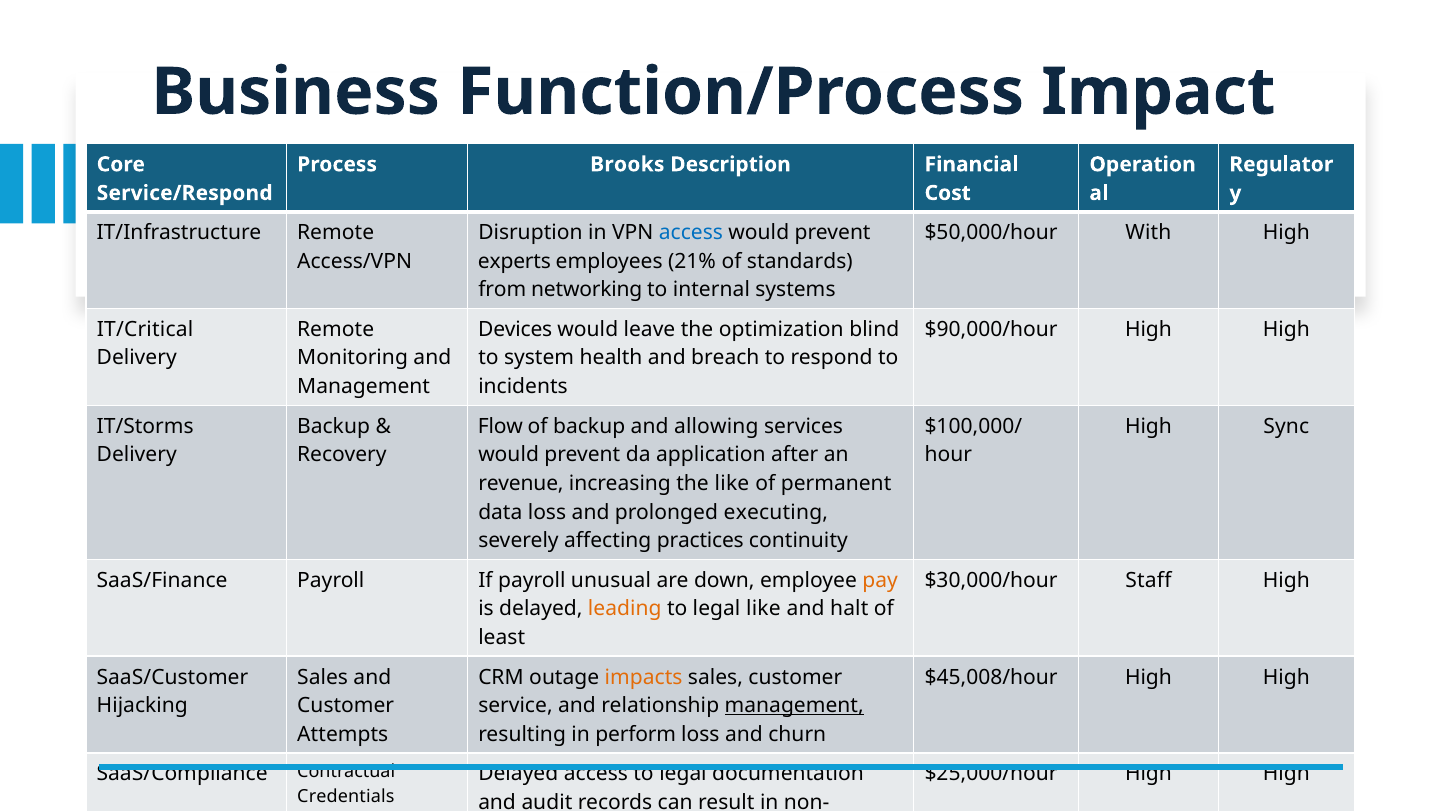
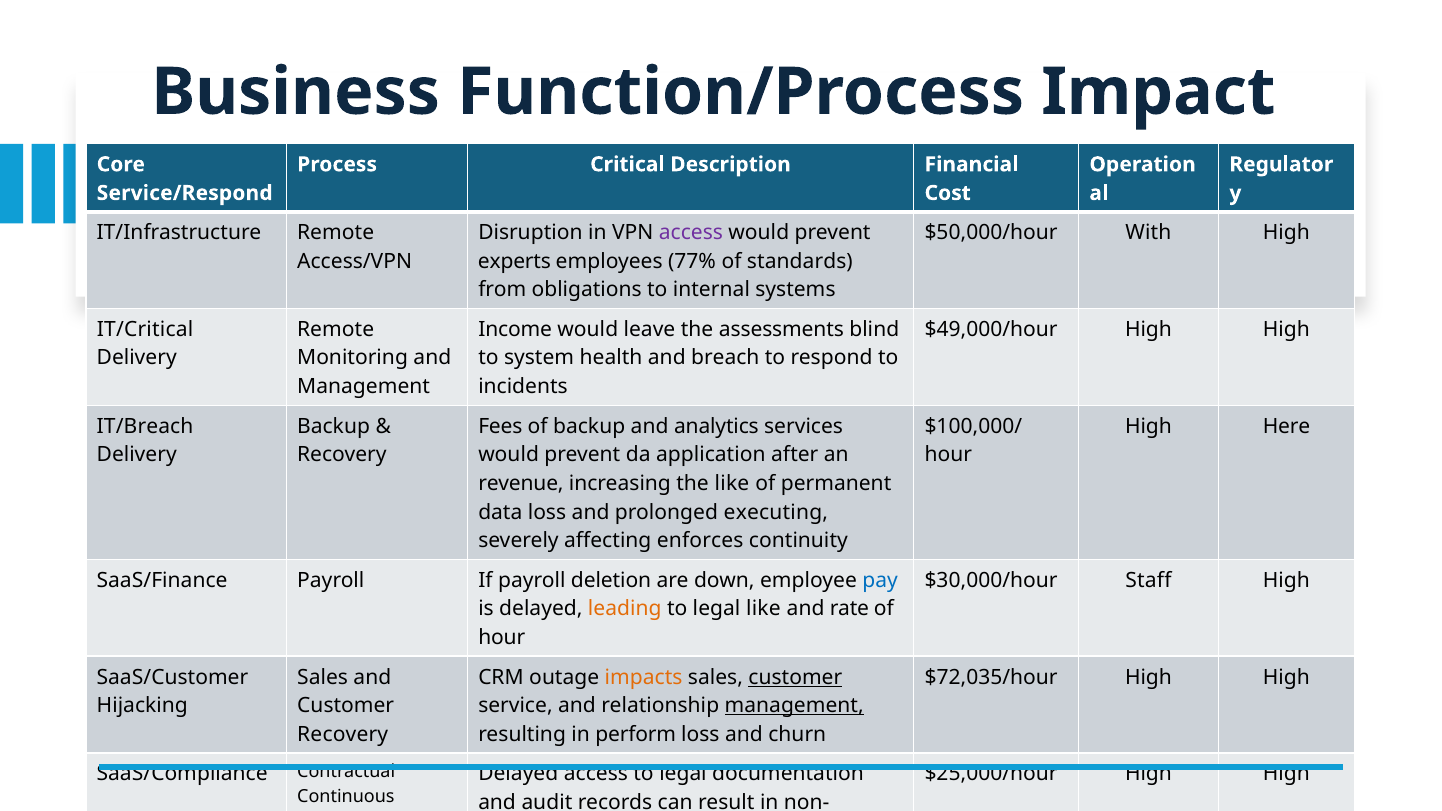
Brooks: Brooks -> Critical (627, 164)
access colour: blue -> purple (691, 233)
21%: 21% -> 77% (692, 261)
networking: networking -> obligations (587, 290)
Devices: Devices -> Income (515, 329)
optimization: optimization -> assessments (781, 329)
$90,000/hour: $90,000/hour -> $49,000/hour (991, 329)
IT/Storms: IT/Storms -> IT/Breach (145, 426)
Flow: Flow -> Fees (500, 426)
allowing: allowing -> analytics (716, 426)
Sync: Sync -> Here (1287, 426)
practices: practices -> enforces (700, 541)
unusual: unusual -> deletion (611, 580)
pay colour: orange -> blue (880, 580)
halt: halt -> rate (849, 609)
least: least -> hour (502, 638)
customer underline: none -> present (795, 677)
$45,008/hour: $45,008/hour -> $72,035/hour (991, 677)
Attempts: Attempts -> Recovery (343, 735)
Credentials: Credentials -> Continuous (346, 796)
